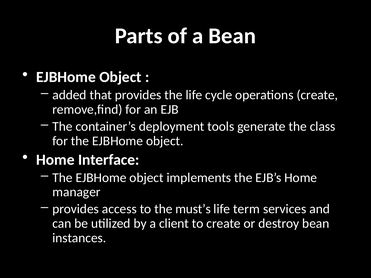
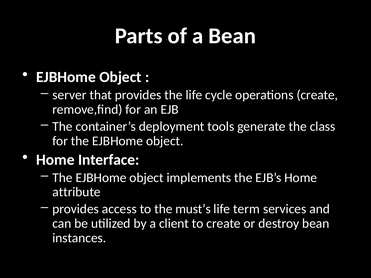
added: added -> server (69, 95)
manager: manager -> attribute (77, 192)
